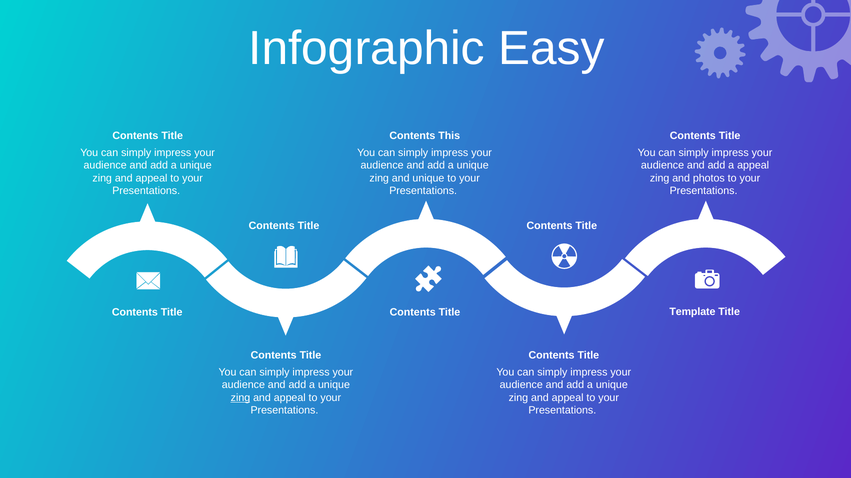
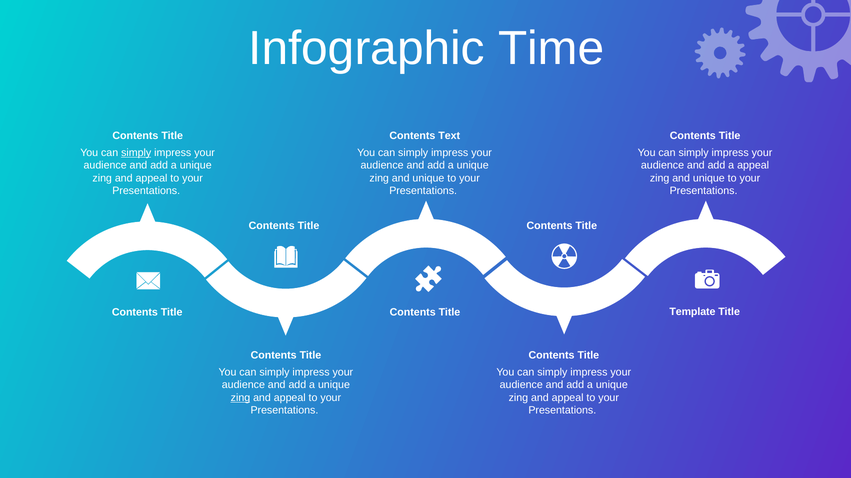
Easy: Easy -> Time (551, 49)
This: This -> Text (449, 136)
simply underline: none -> present (136, 153)
photos: photos -> unique (709, 178)
